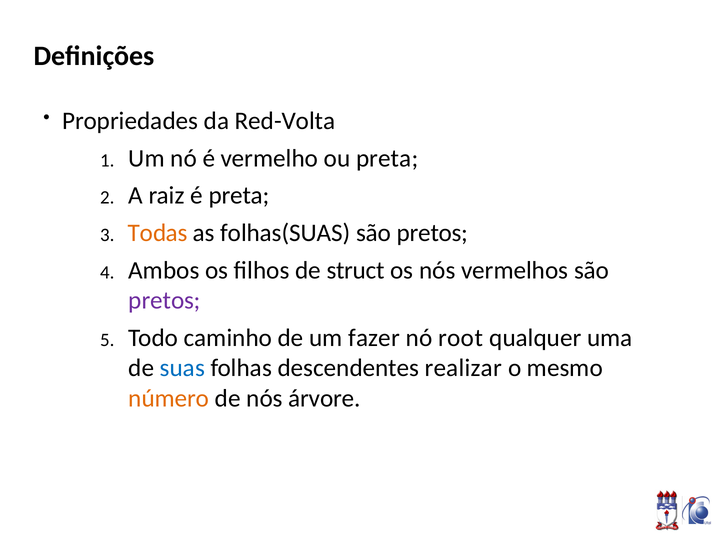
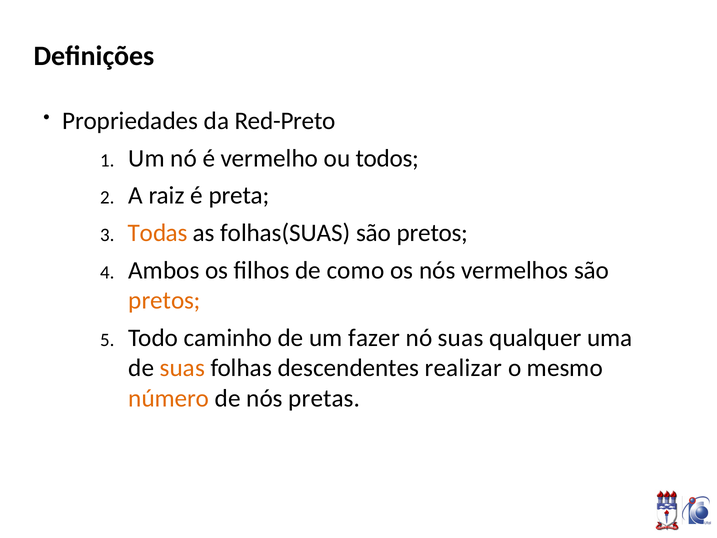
Red-Volta: Red-Volta -> Red-Preto (285, 121)
ou preta: preta -> todos (387, 158)
struct: struct -> como (355, 270)
pretos colour: purple -> orange (165, 300)
nó root: root -> suas (461, 338)
suas colour: blue -> orange (182, 368)
árvore: árvore -> pretas (324, 398)
